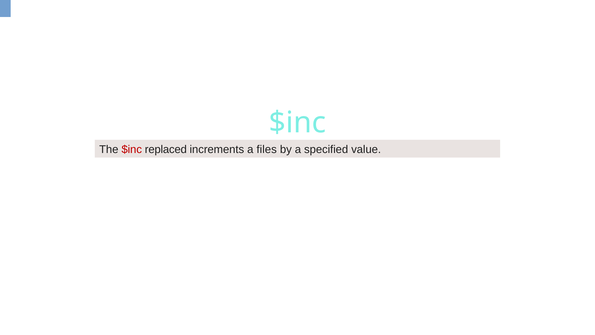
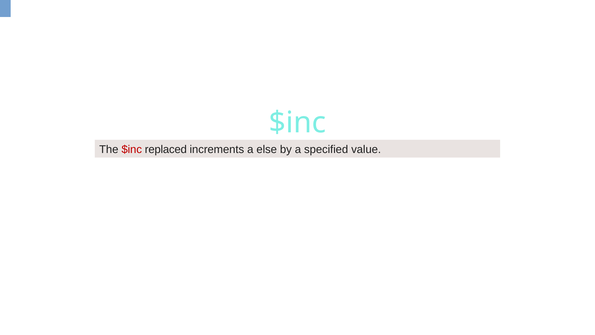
files: files -> else (267, 149)
